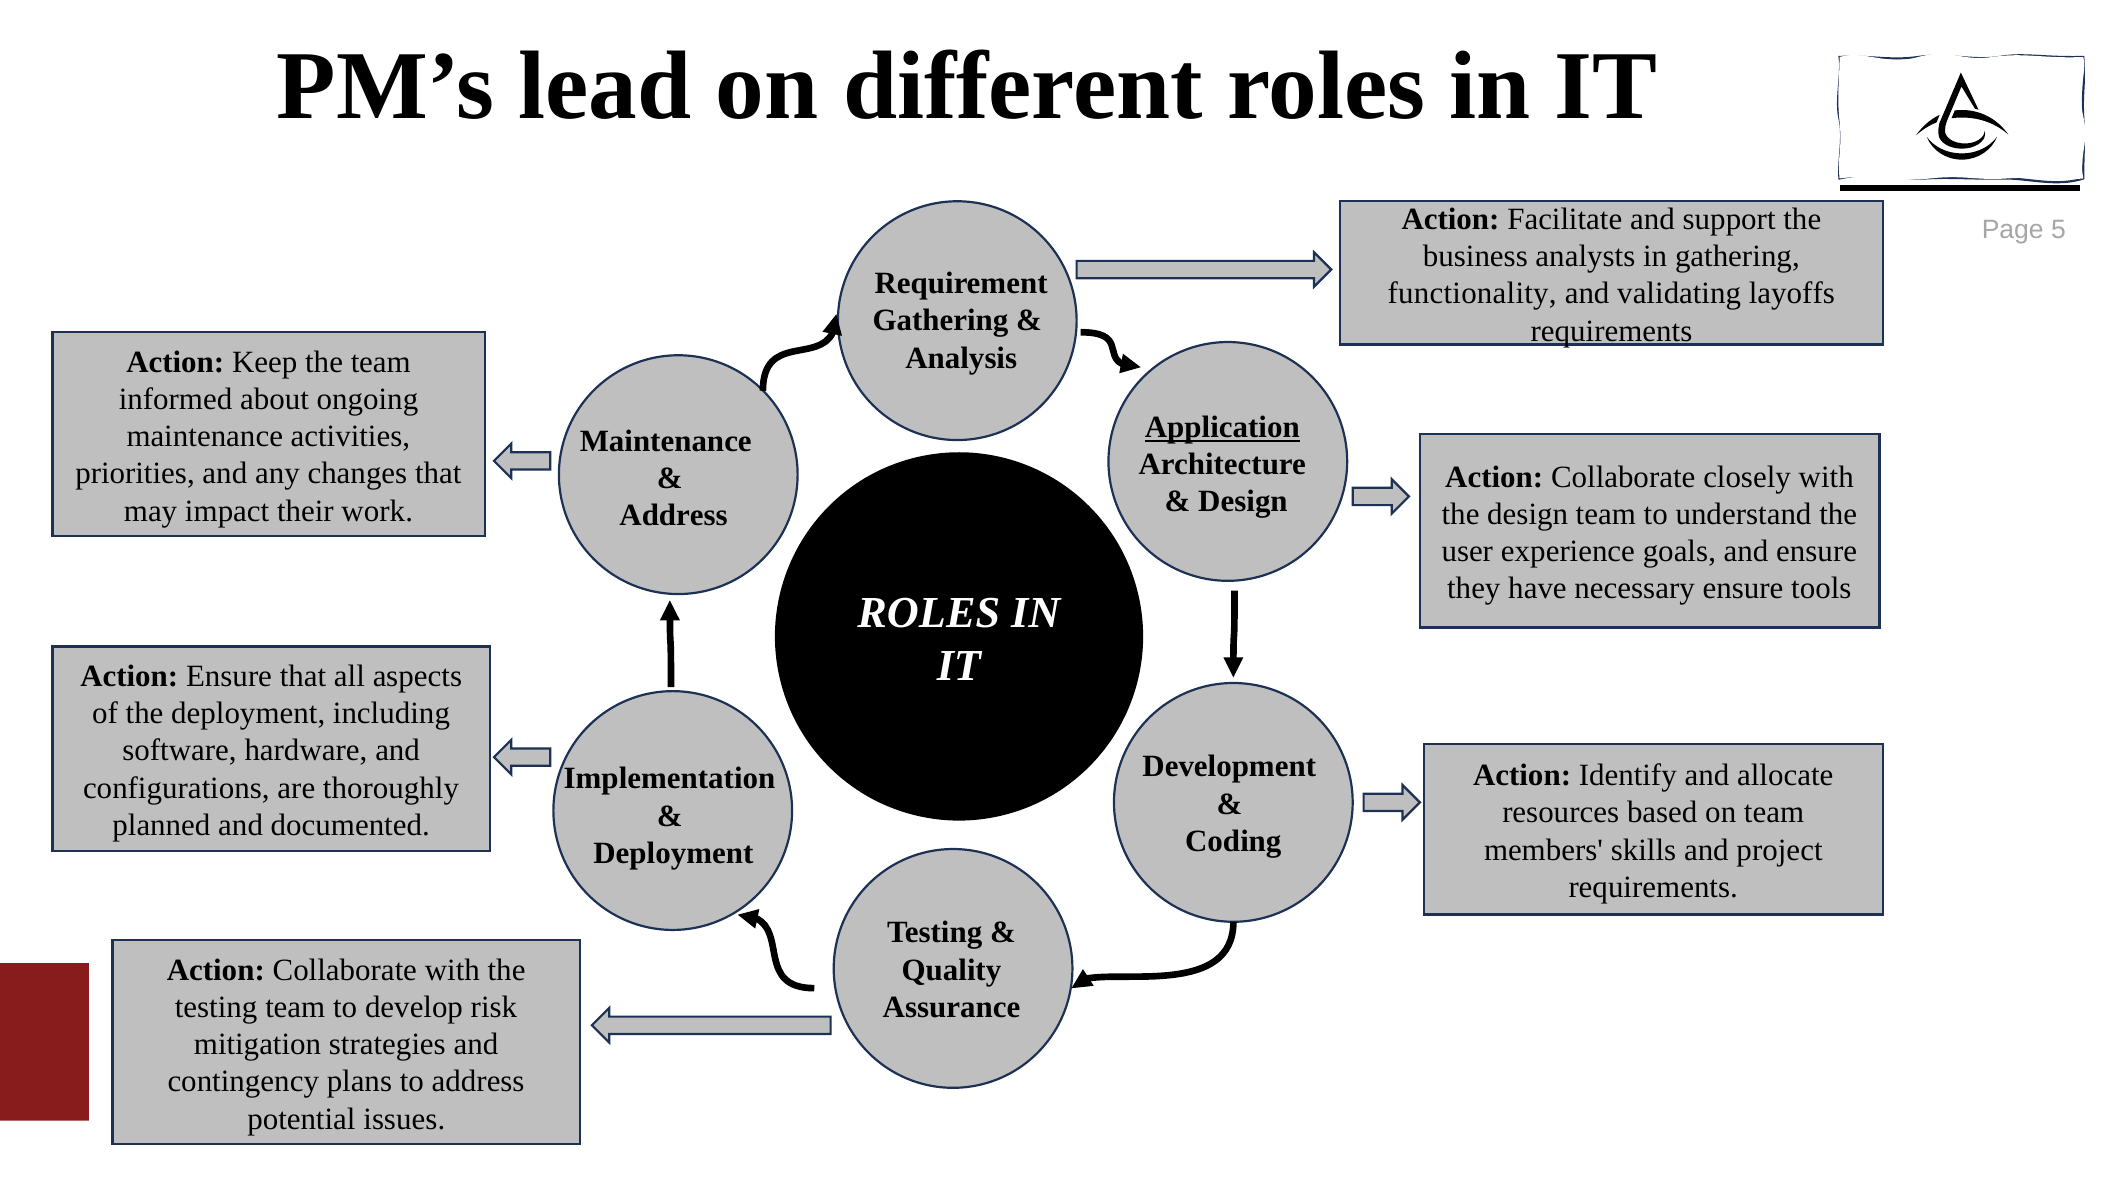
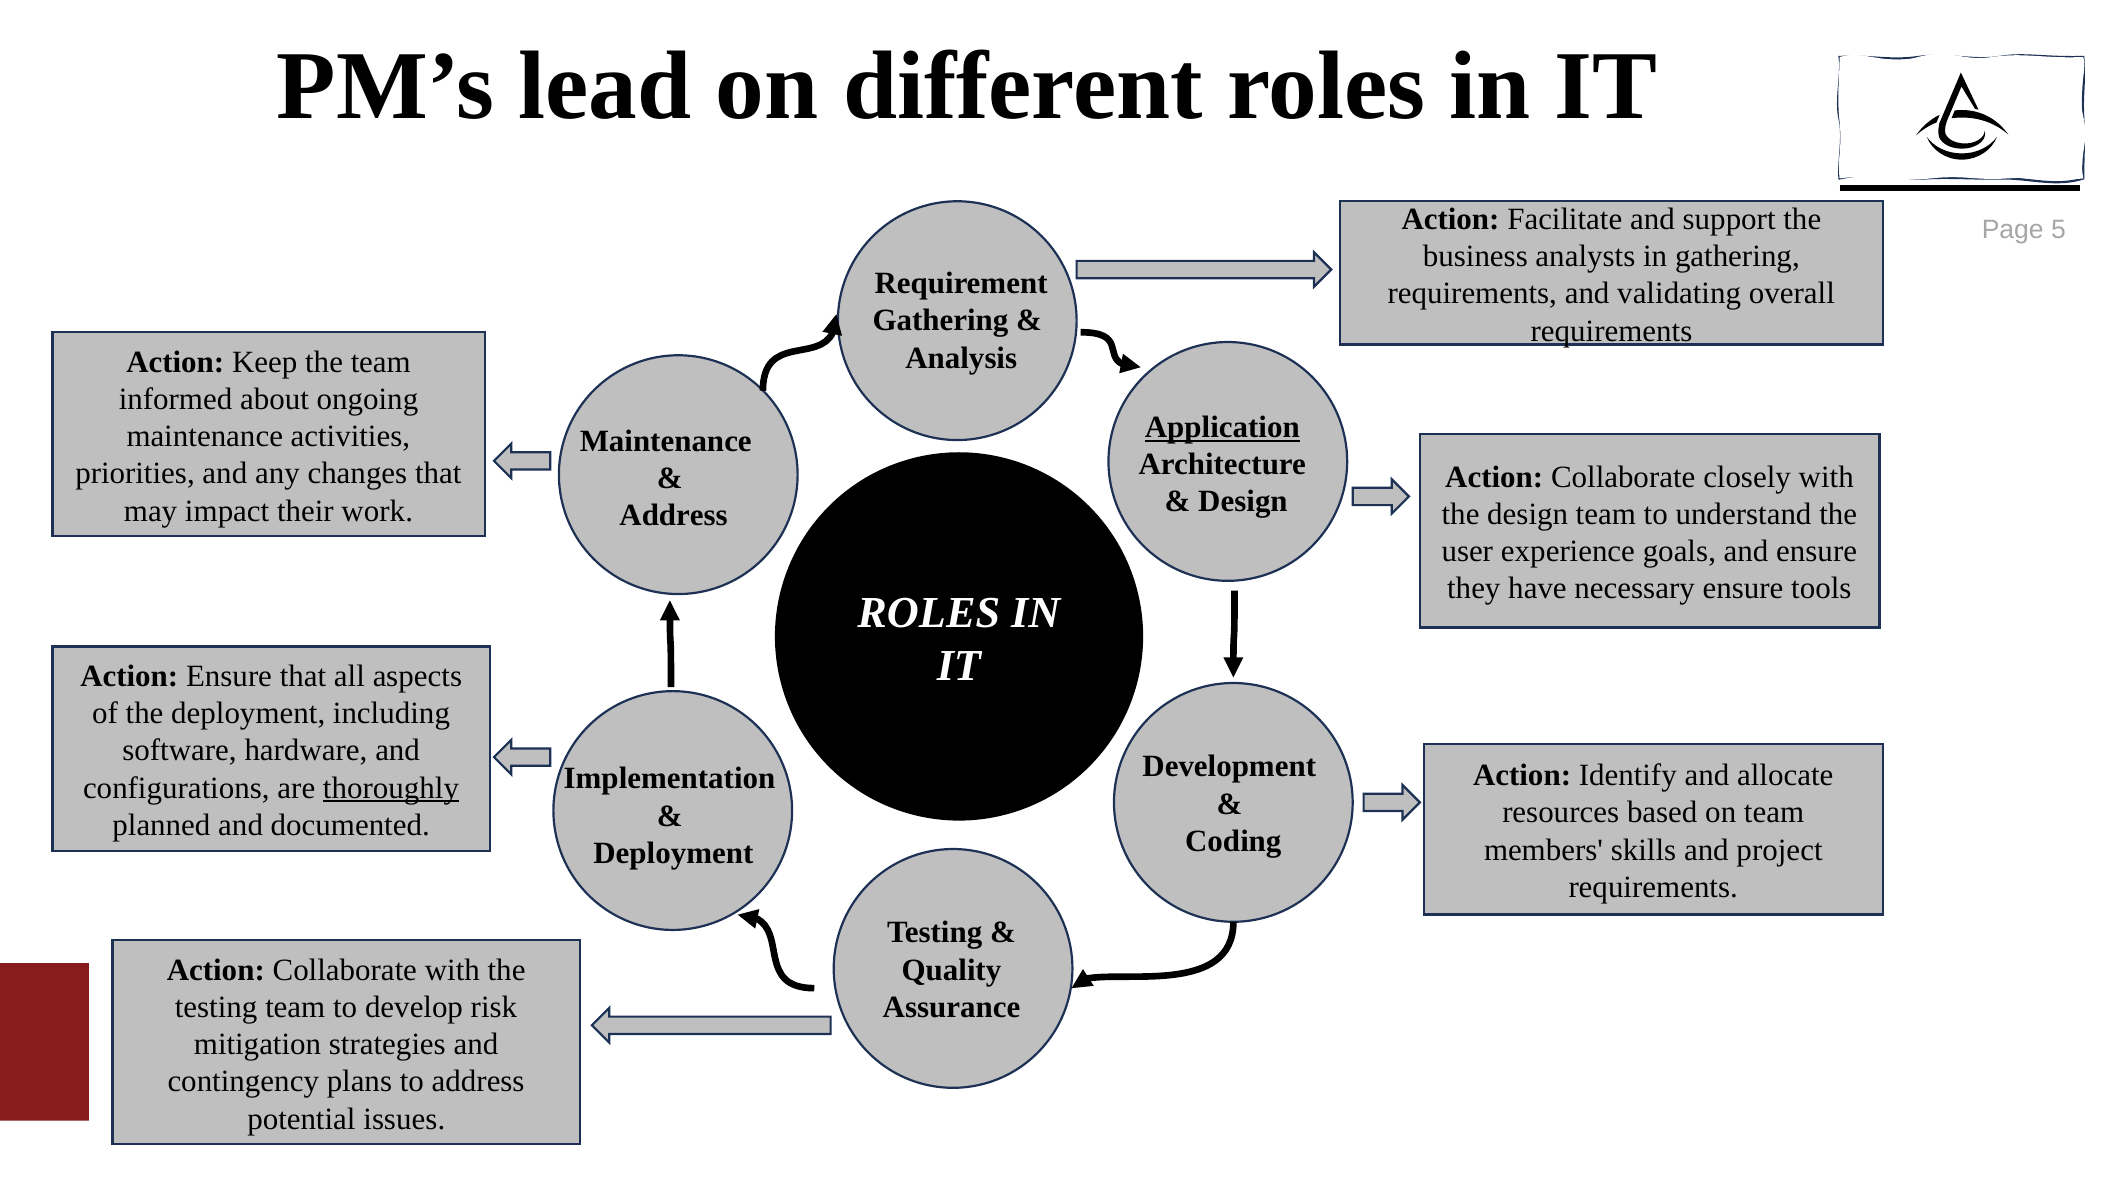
functionality: functionality -> requirements (1472, 294)
layoffs: layoffs -> overall (1792, 294)
thoroughly underline: none -> present (391, 788)
